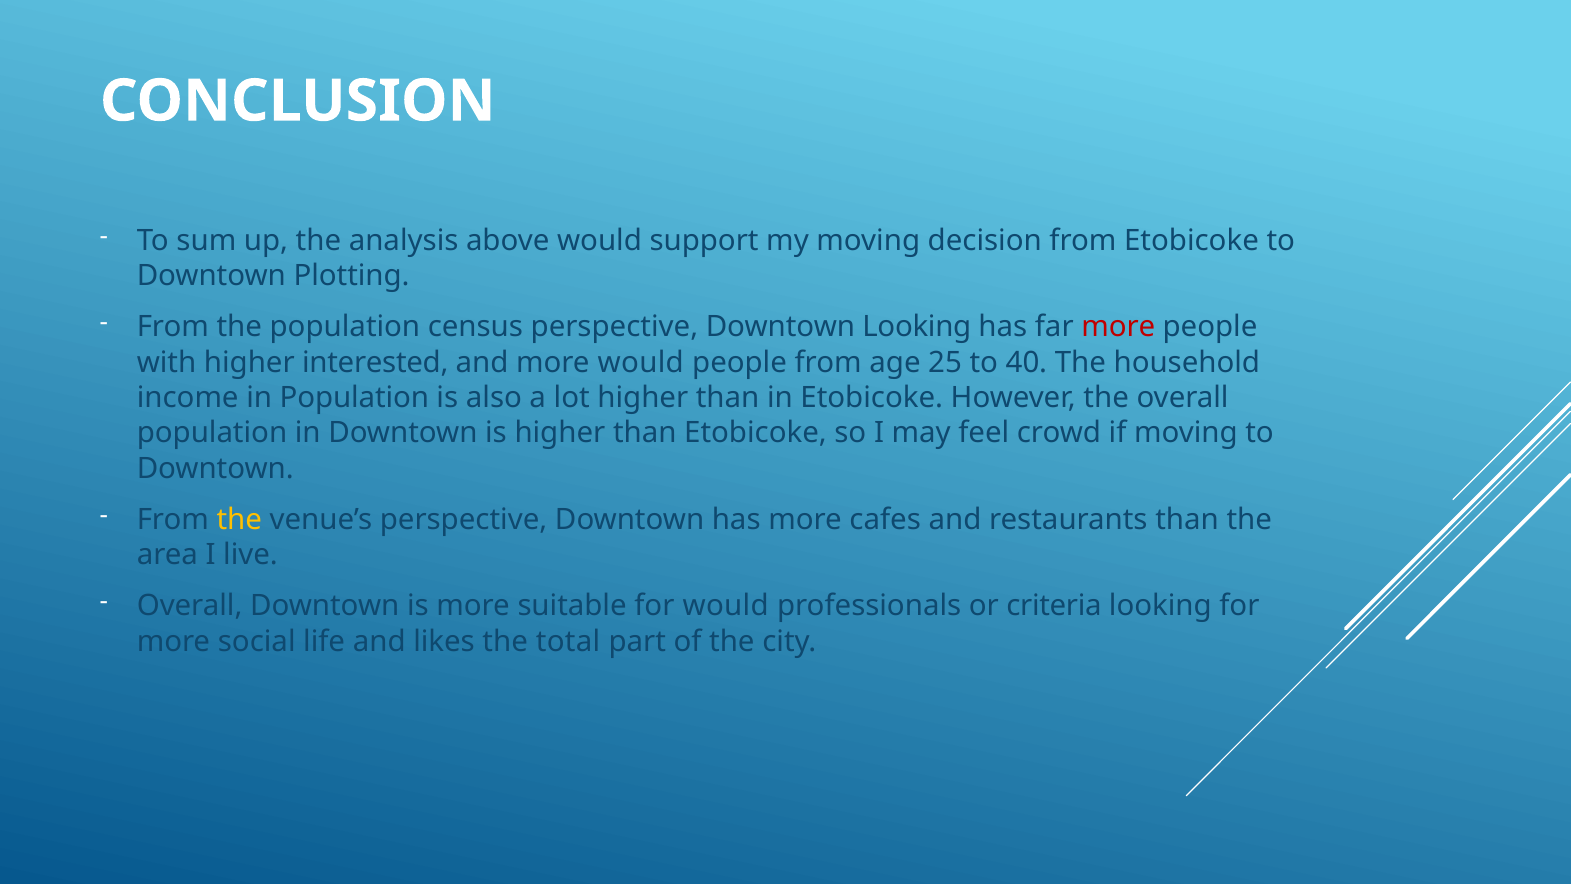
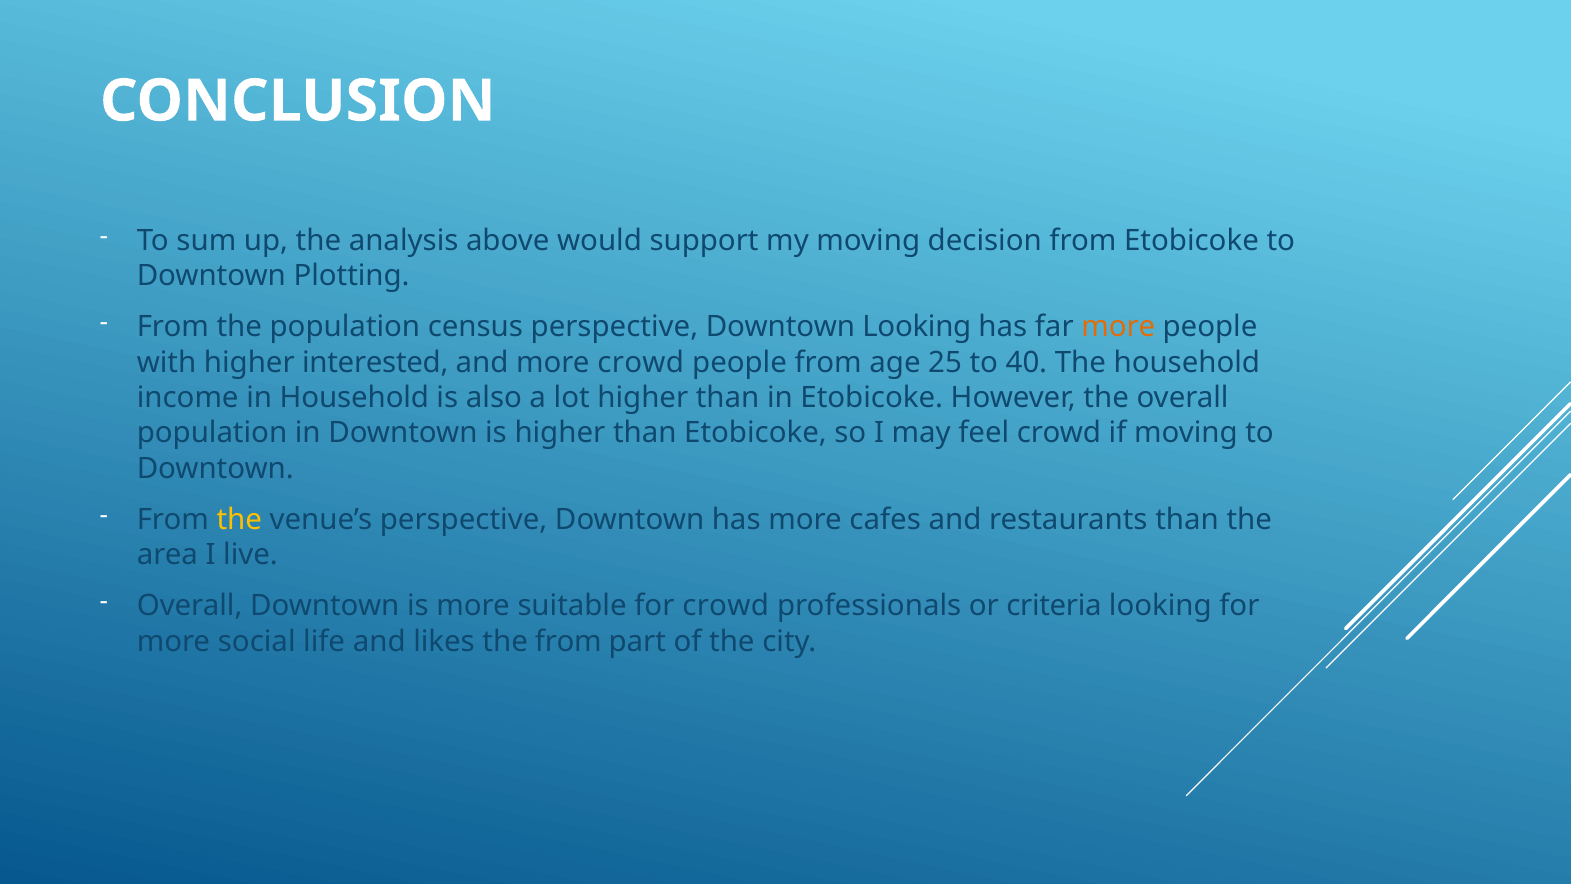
more colour: red -> orange (1118, 327)
more would: would -> crowd (641, 362)
in Population: Population -> Household (354, 398)
for would: would -> crowd (726, 606)
the total: total -> from (568, 641)
